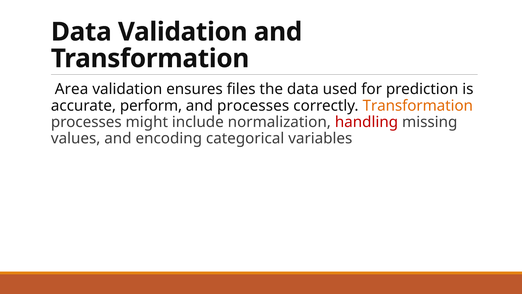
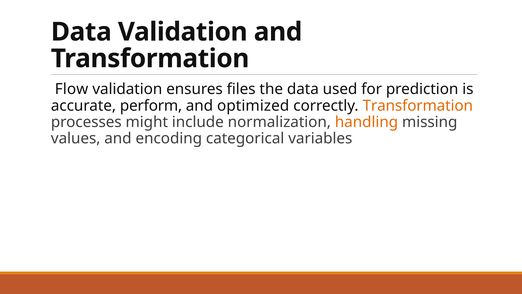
Area: Area -> Flow (72, 89)
and processes: processes -> optimized (253, 106)
handling colour: red -> orange (366, 122)
